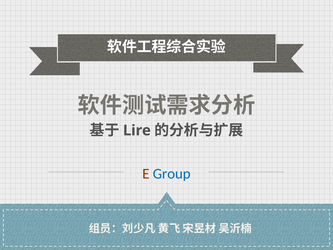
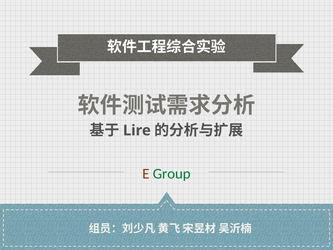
Group colour: blue -> green (172, 174)
